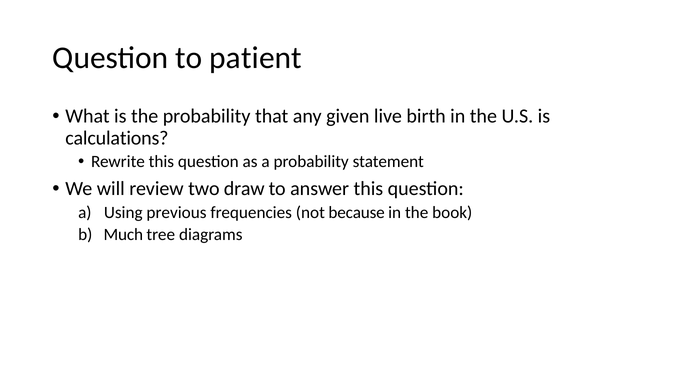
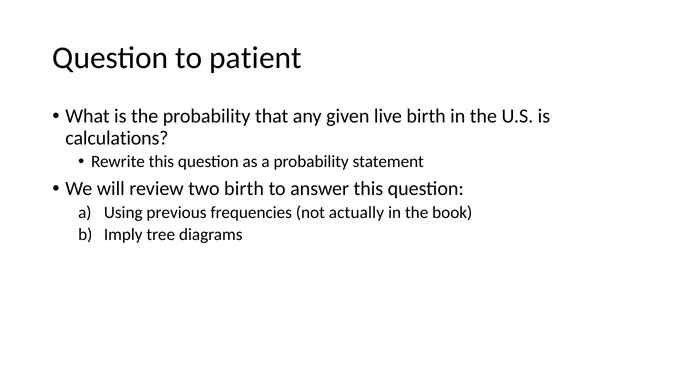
two draw: draw -> birth (244, 189)
because: because -> actually (356, 212)
Much: Much -> Imply (123, 234)
